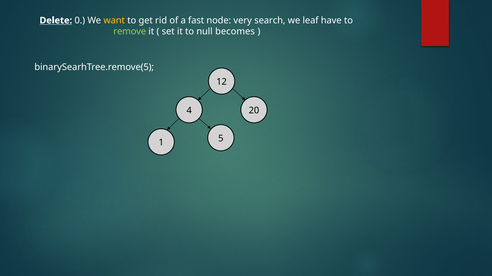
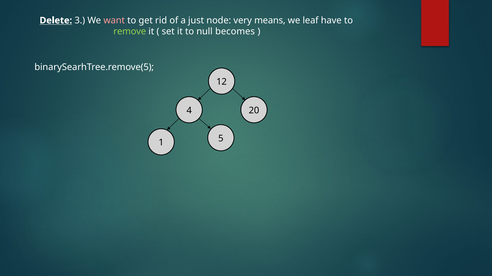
0: 0 -> 3 (80, 20)
want colour: yellow -> pink (114, 20)
fast: fast -> just (196, 20)
search: search -> means (270, 20)
